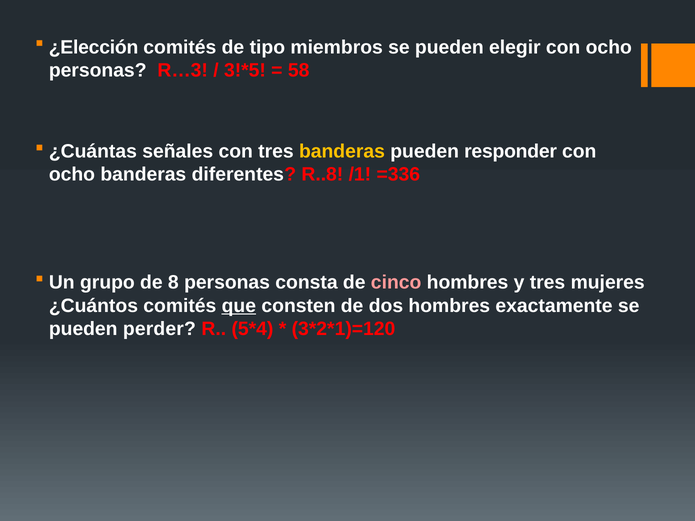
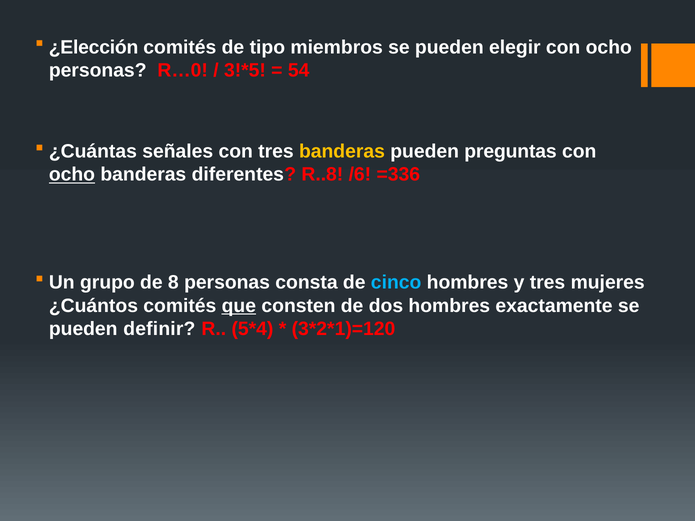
R…3: R…3 -> R…0 (183, 70)
58: 58 -> 54 (299, 70)
responder: responder -> preguntas (511, 151)
ocho underline: none -> present (72, 175)
/1: /1 -> /6 (360, 175)
cinco colour: pink -> light blue (396, 283)
perder: perder -> definir (159, 329)
